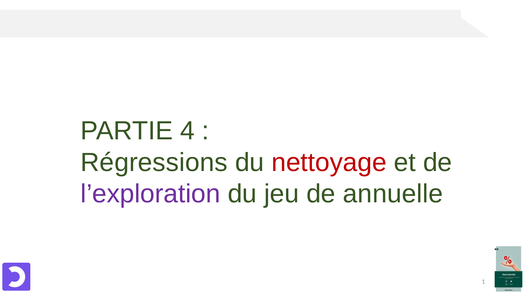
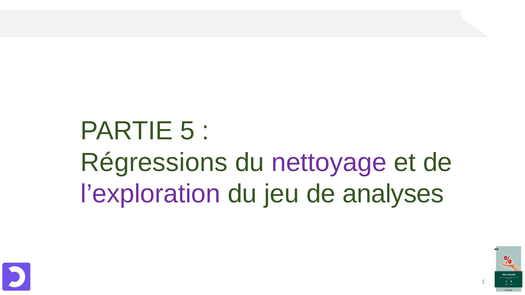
4: 4 -> 5 (187, 131)
nettoyage colour: red -> purple (329, 163)
annuelle: annuelle -> analyses (393, 194)
